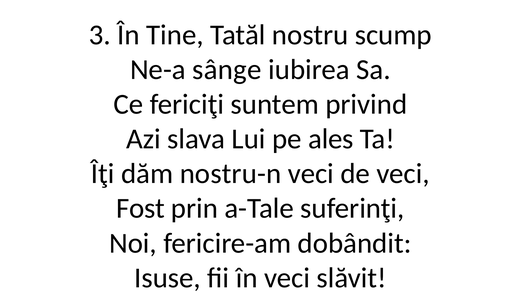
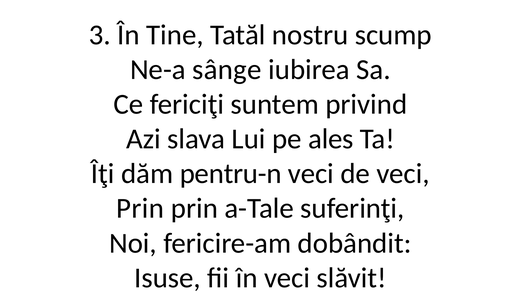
nostru-n: nostru-n -> pentru-n (231, 174)
Fost: Fost -> Prin (140, 208)
